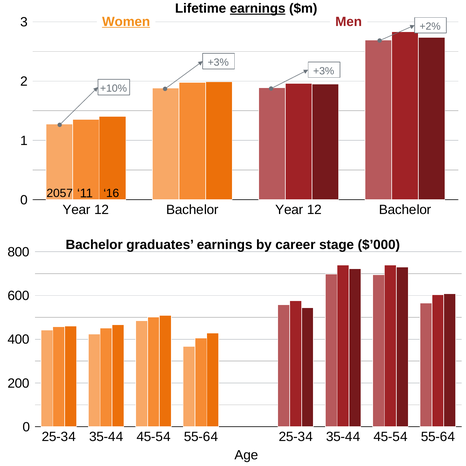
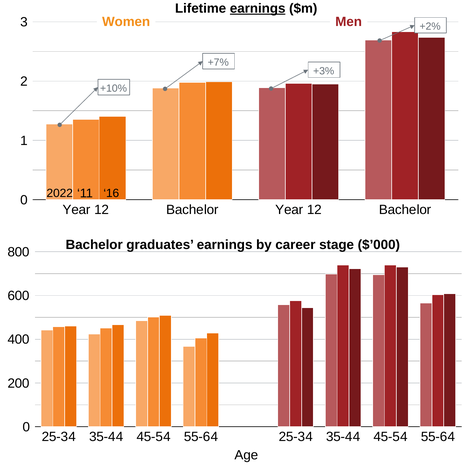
Women underline: present -> none (126, 22)
+3%: +3% -> +7% (218, 62)
2057: 2057 -> 2022 (60, 193)
